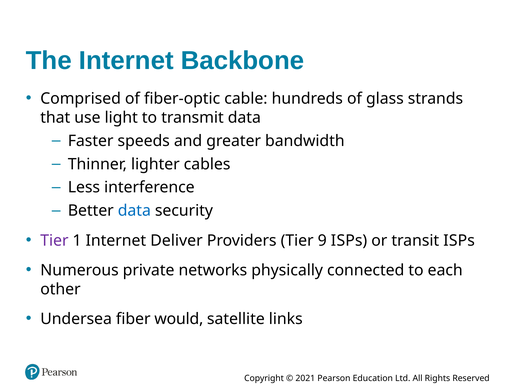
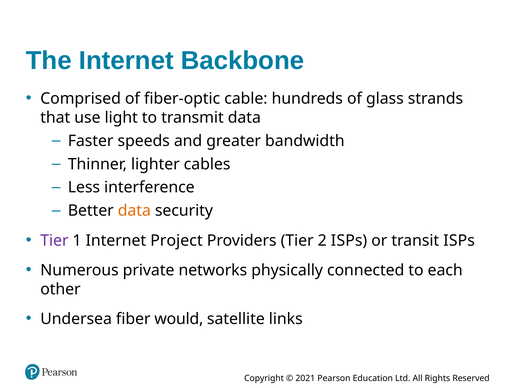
data colour: blue -> orange (134, 211)
Deliver: Deliver -> Project (176, 240)
9: 9 -> 2 (322, 240)
